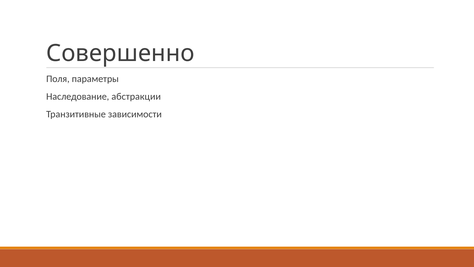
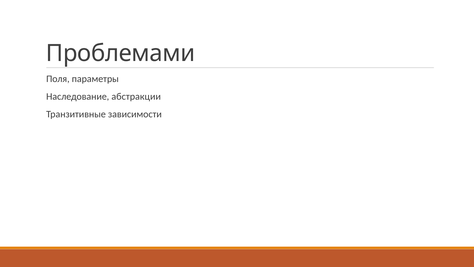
Совершенно: Совершенно -> Проблемами (121, 53)
